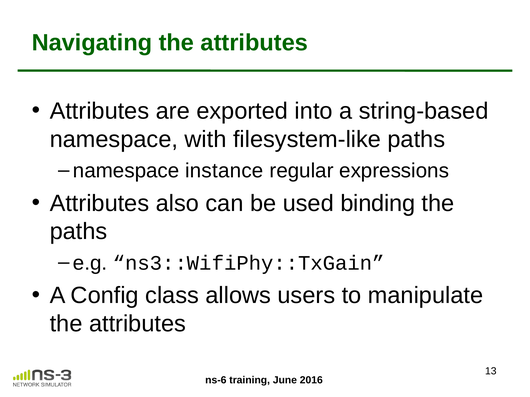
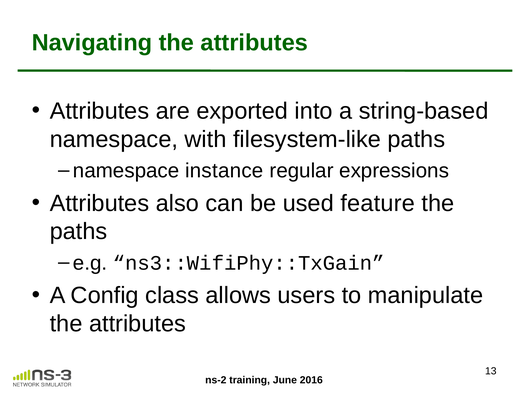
binding: binding -> feature (378, 204)
ns-6: ns-6 -> ns-2 (216, 381)
